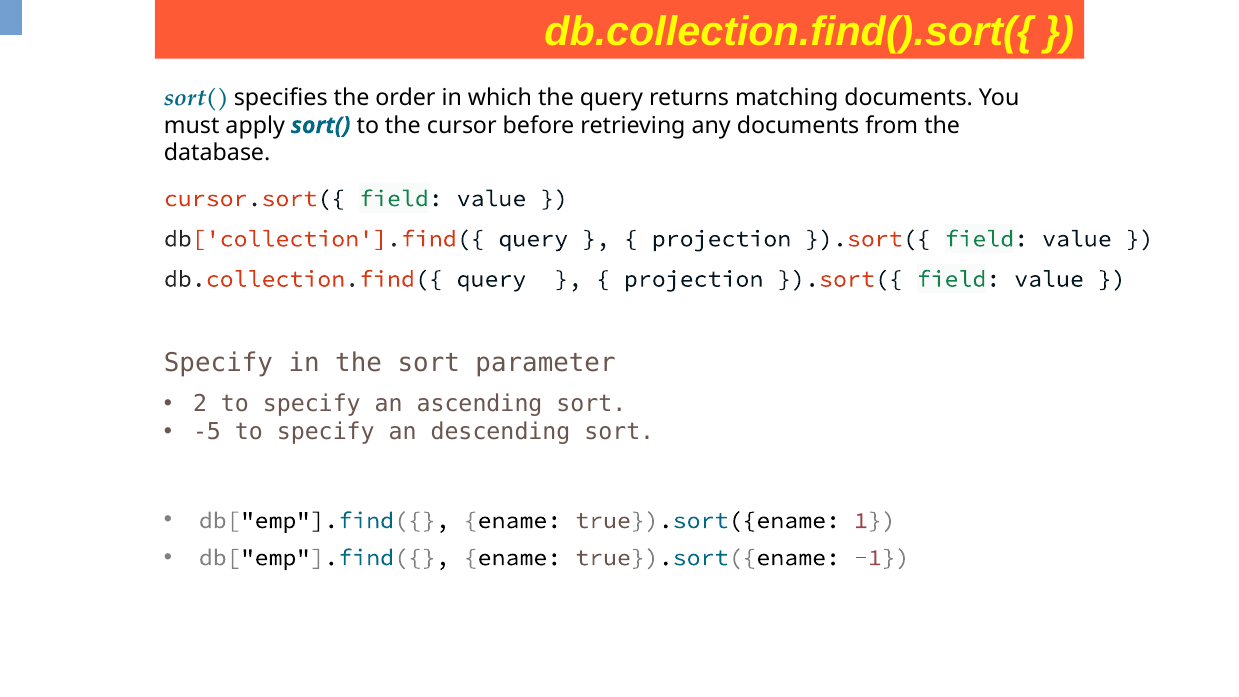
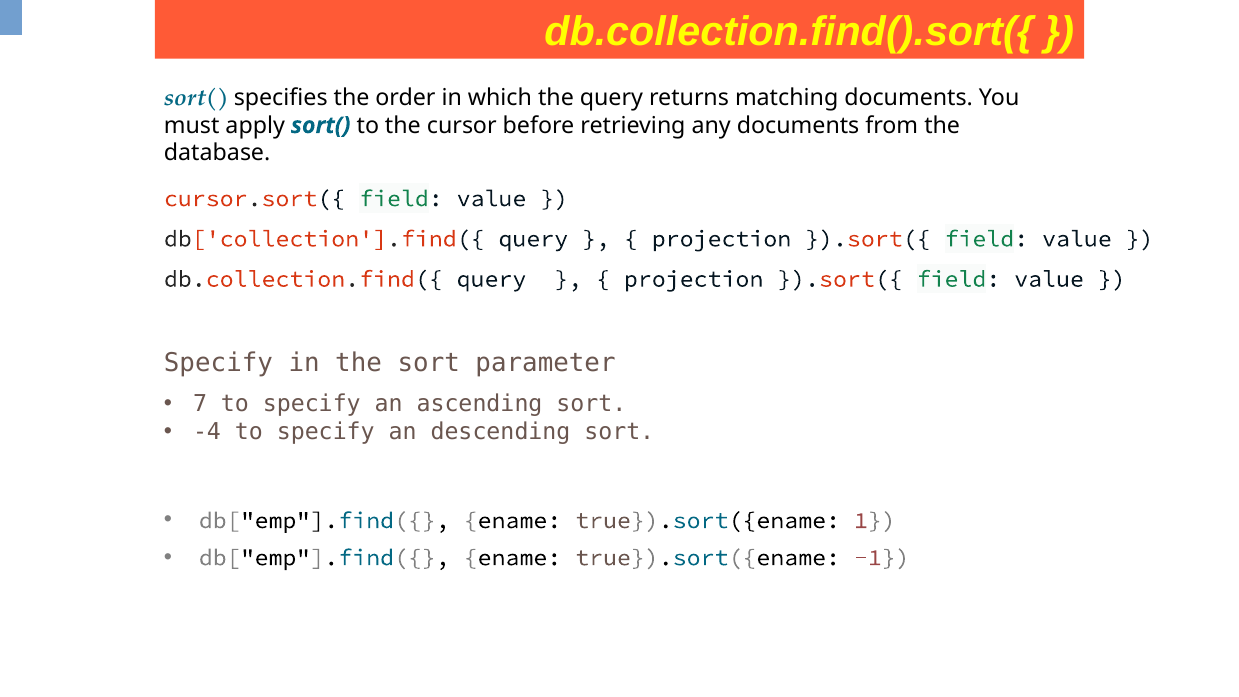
2: 2 -> 7 (200, 404)
-5: -5 -> -4 (207, 432)
